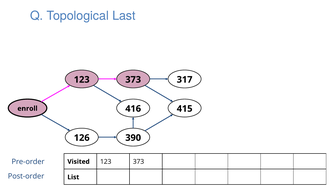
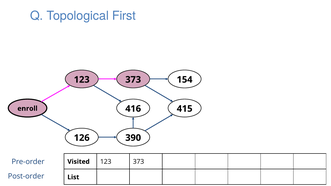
Last: Last -> First (124, 16)
317: 317 -> 154 (185, 80)
